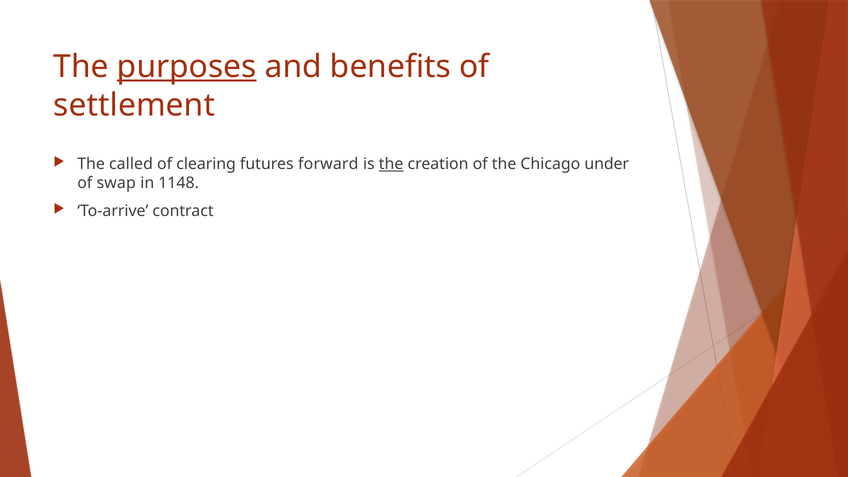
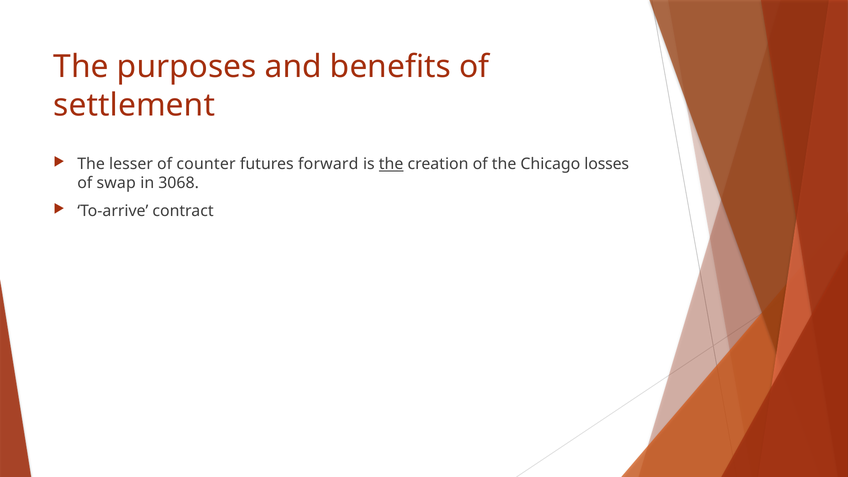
purposes underline: present -> none (187, 67)
called: called -> lesser (131, 164)
clearing: clearing -> counter (206, 164)
under: under -> losses (607, 164)
1148: 1148 -> 3068 (179, 183)
